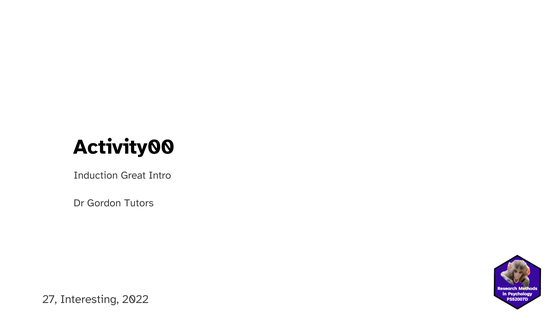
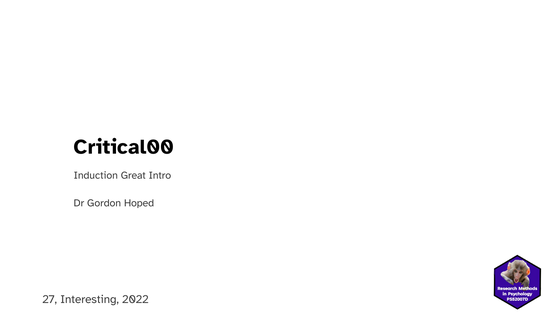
Activity00: Activity00 -> Critical00 (124, 147)
Tutors: Tutors -> Hoped (139, 203)
